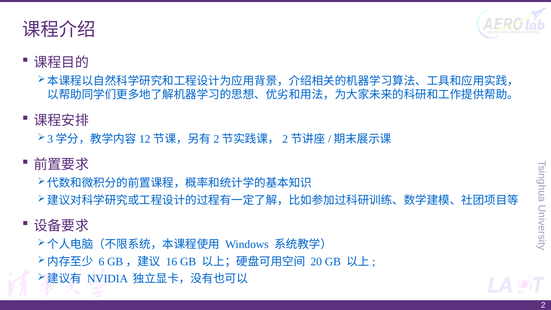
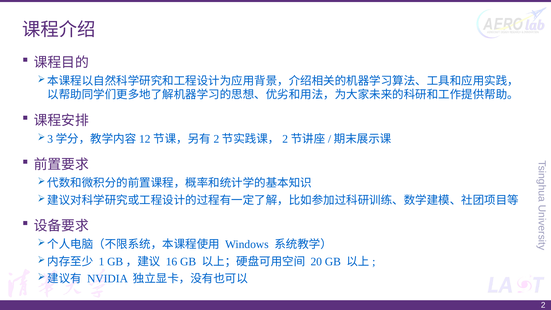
6: 6 -> 1 (101, 262)
